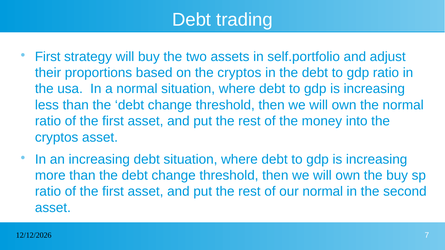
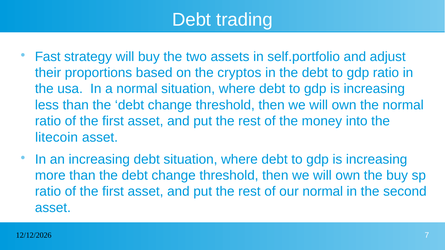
First: First -> Fast (48, 57)
cryptos: cryptos -> litecoin (57, 137)
